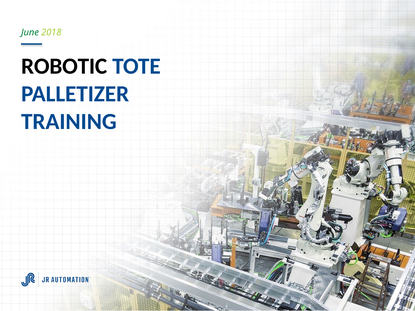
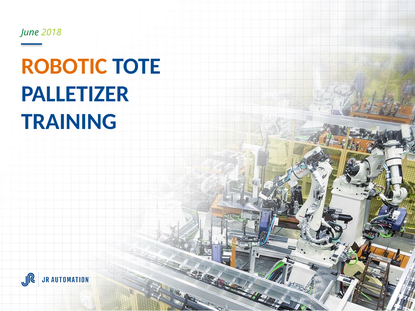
ROBOTIC colour: black -> orange (64, 66)
